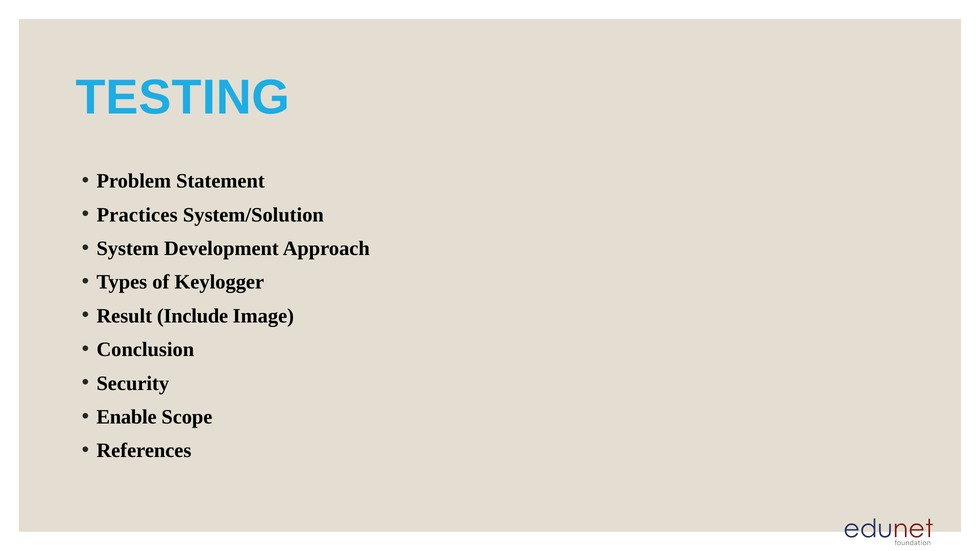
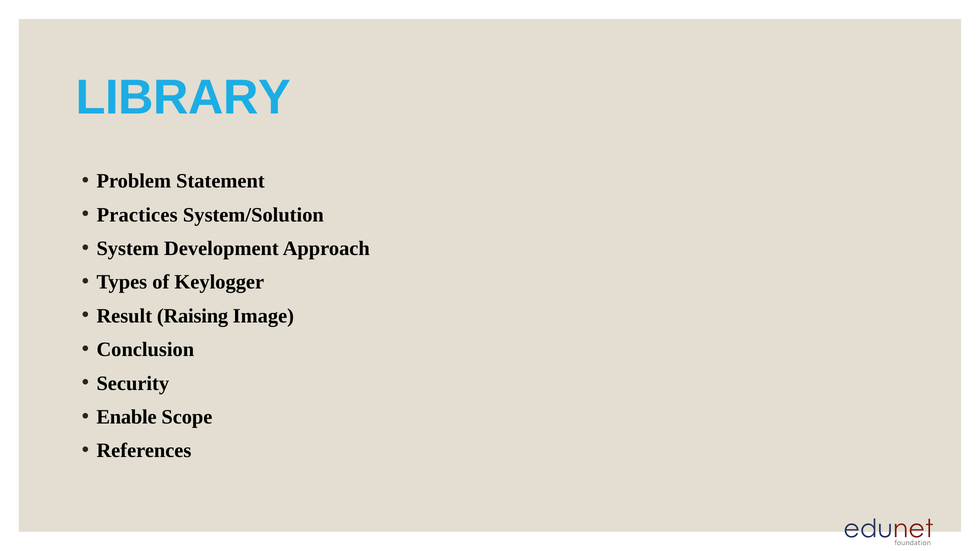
TESTING: TESTING -> LIBRARY (183, 98)
Include: Include -> Raising (193, 316)
